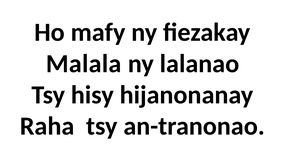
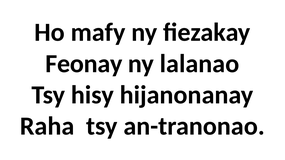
Malala: Malala -> Feonay (84, 64)
